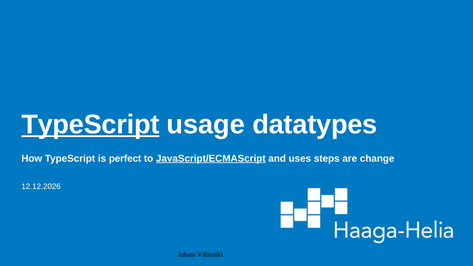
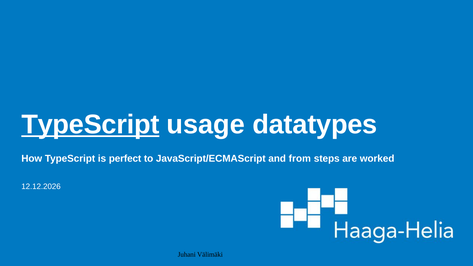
JavaScript/ECMAScript underline: present -> none (211, 159)
uses: uses -> from (300, 159)
change: change -> worked (377, 159)
